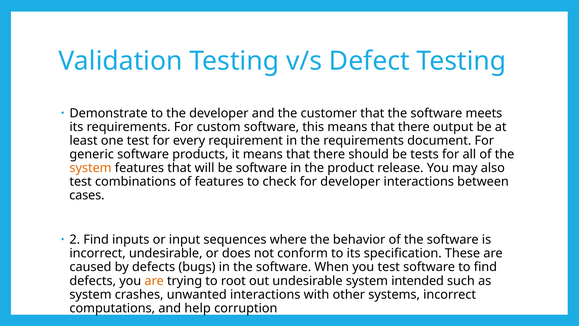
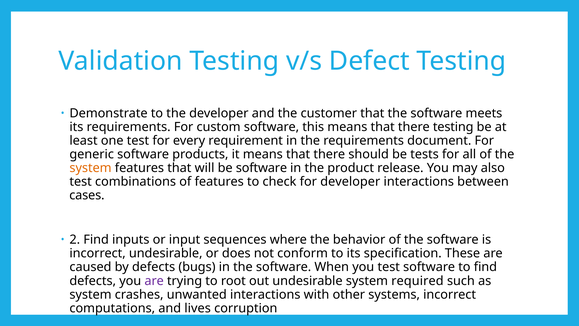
there output: output -> testing (453, 127)
are colour: orange -> purple (154, 281)
intended: intended -> required (417, 281)
help: help -> lives (198, 308)
